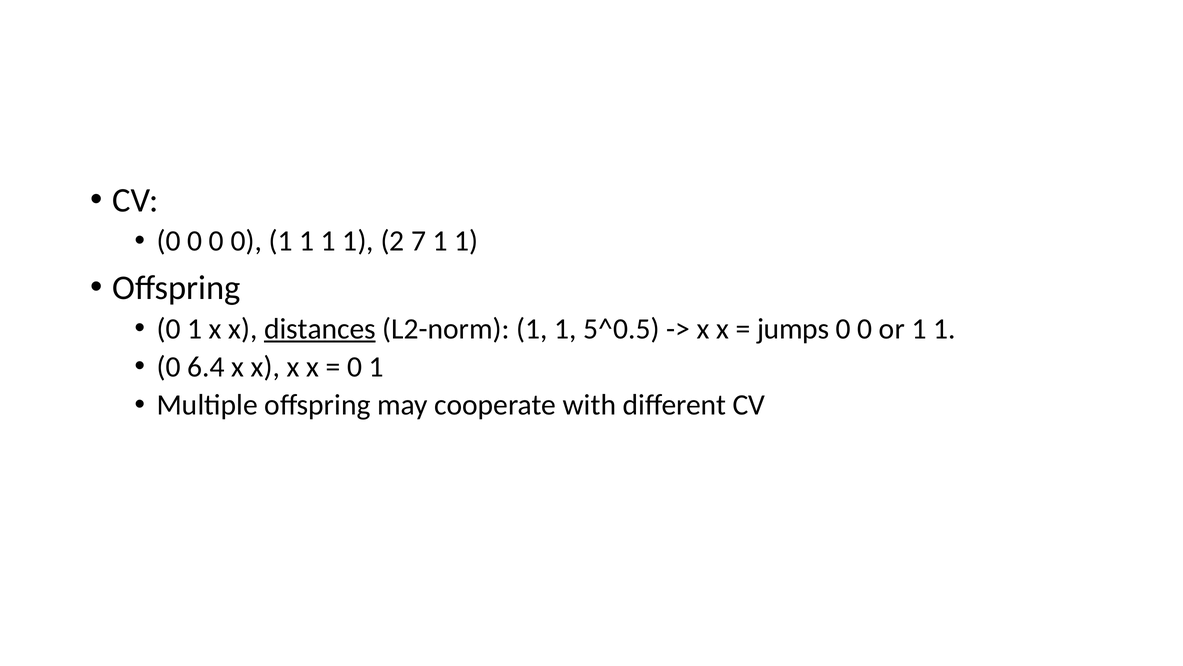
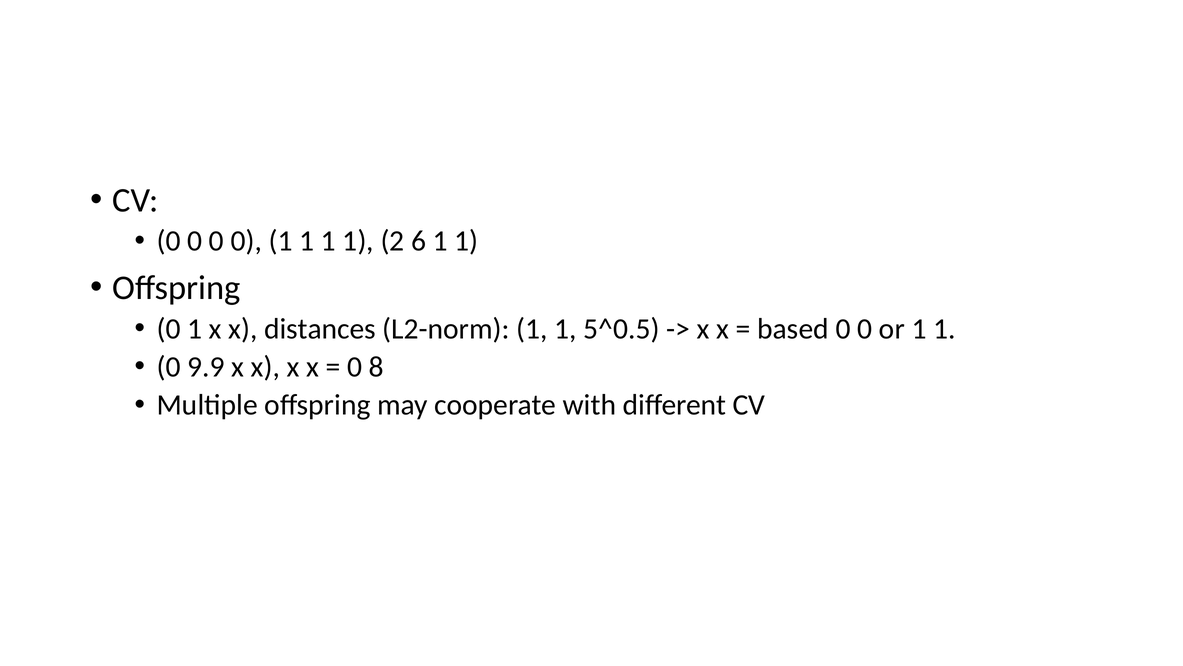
7: 7 -> 6 (419, 241)
distances underline: present -> none (320, 328)
jumps: jumps -> based (793, 328)
6.4: 6.4 -> 9.9 (206, 367)
1: 1 -> 8 (376, 367)
